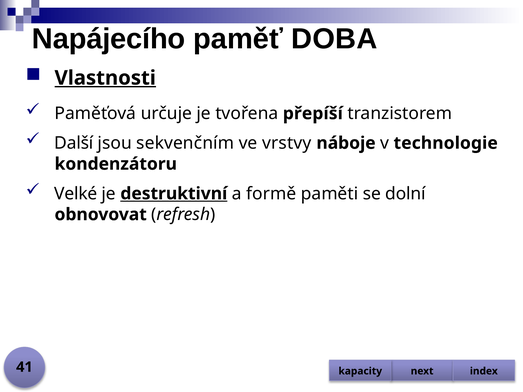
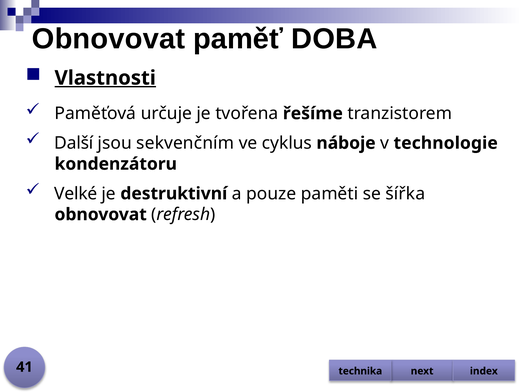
Napájecího: Napájecího -> Obnovovat (109, 39)
přepíší: přepíší -> řešíme (313, 114)
vrstvy: vrstvy -> cyklus (287, 143)
destruktivní underline: present -> none (174, 194)
formě: formě -> pouze (271, 194)
dolní: dolní -> šířka (405, 194)
kapacity: kapacity -> technika (360, 371)
